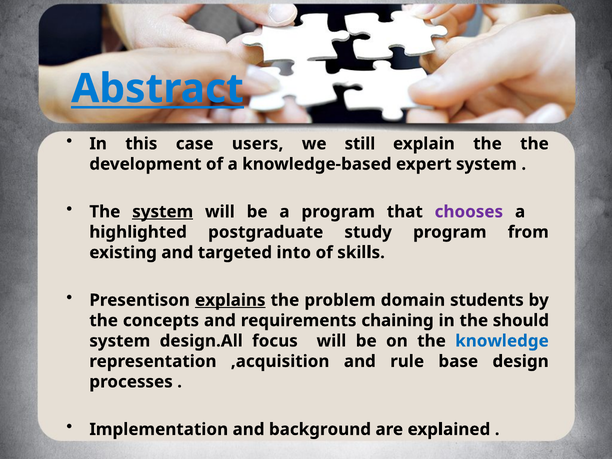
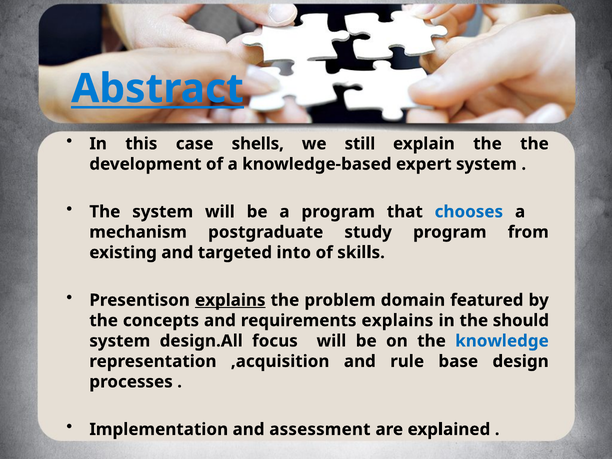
users: users -> shells (258, 144)
system underline: present -> none (163, 212)
chooses colour: purple -> blue (469, 212)
highlighted: highlighted -> mechanism (138, 232)
students: students -> featured (487, 300)
requirements chaining: chaining -> explains (397, 321)
background: background -> assessment (320, 429)
